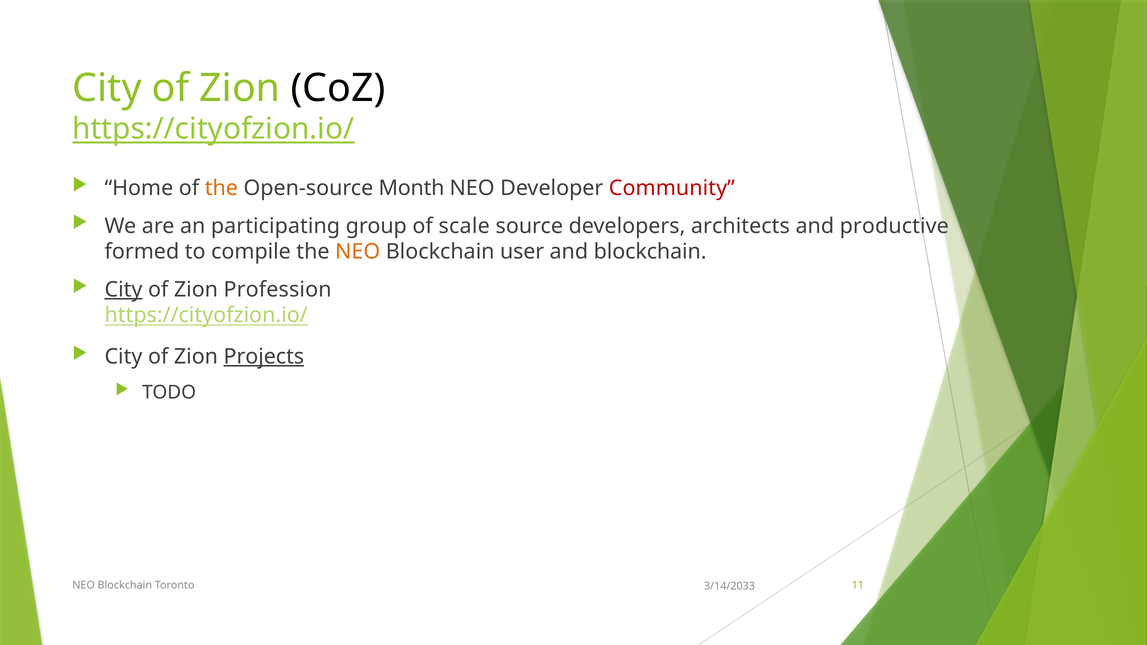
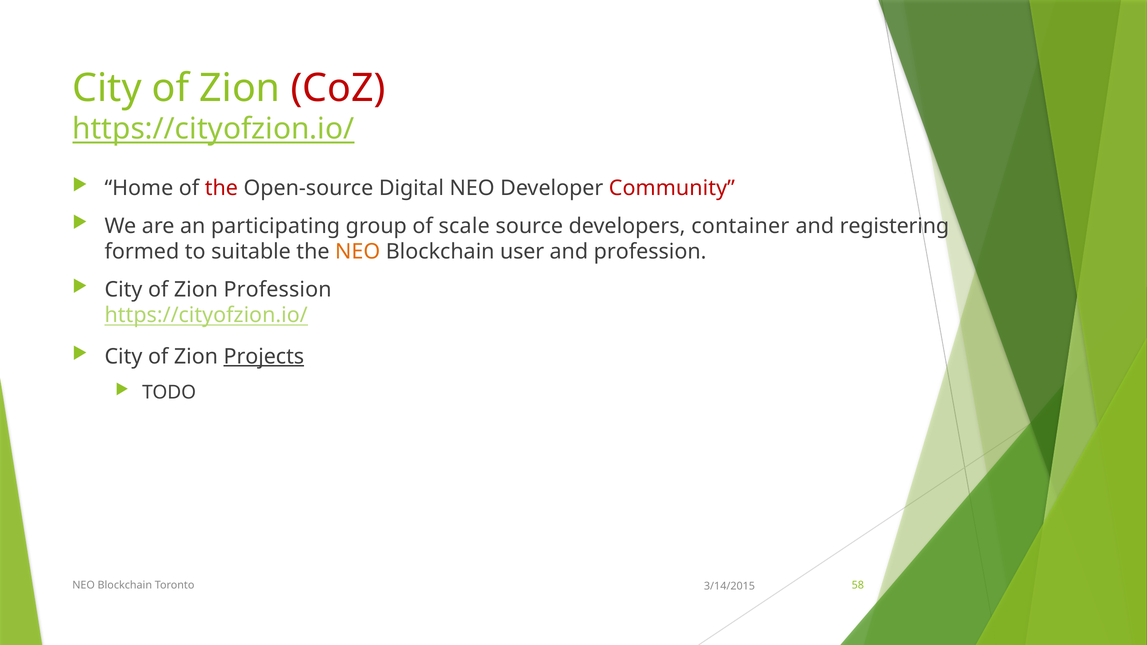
CoZ colour: black -> red (338, 88)
the colour: orange -> red (221, 188)
Month: Month -> Digital (411, 188)
architects: architects -> container (740, 226)
productive: productive -> registering (894, 226)
compile: compile -> suitable (251, 252)
and blockchain: blockchain -> profession (650, 252)
City underline: present -> none (123, 290)
11: 11 -> 58 (858, 585)
3/14/2033: 3/14/2033 -> 3/14/2015 (729, 586)
